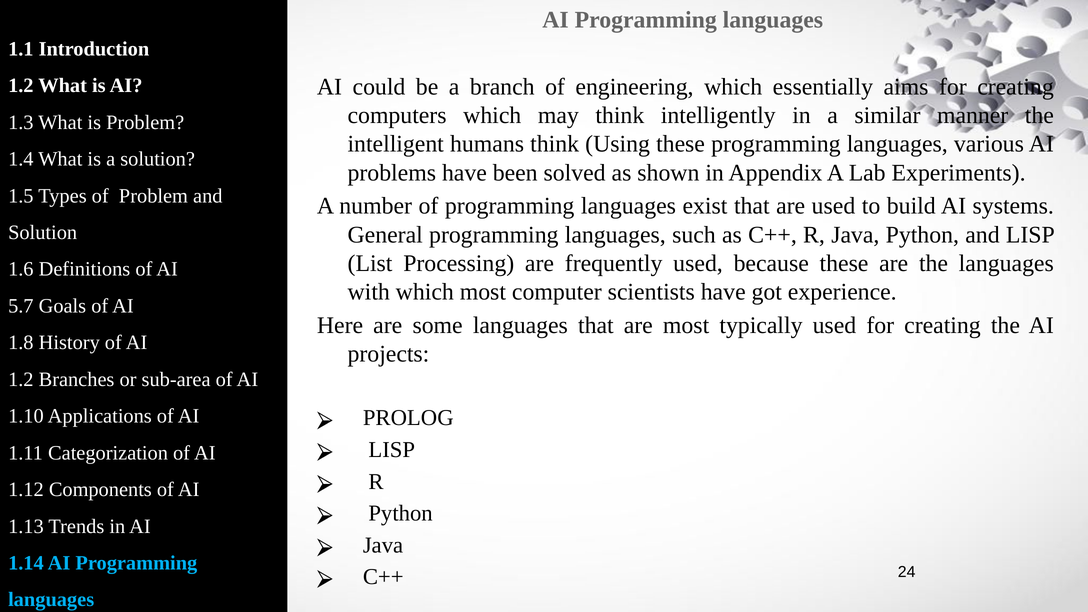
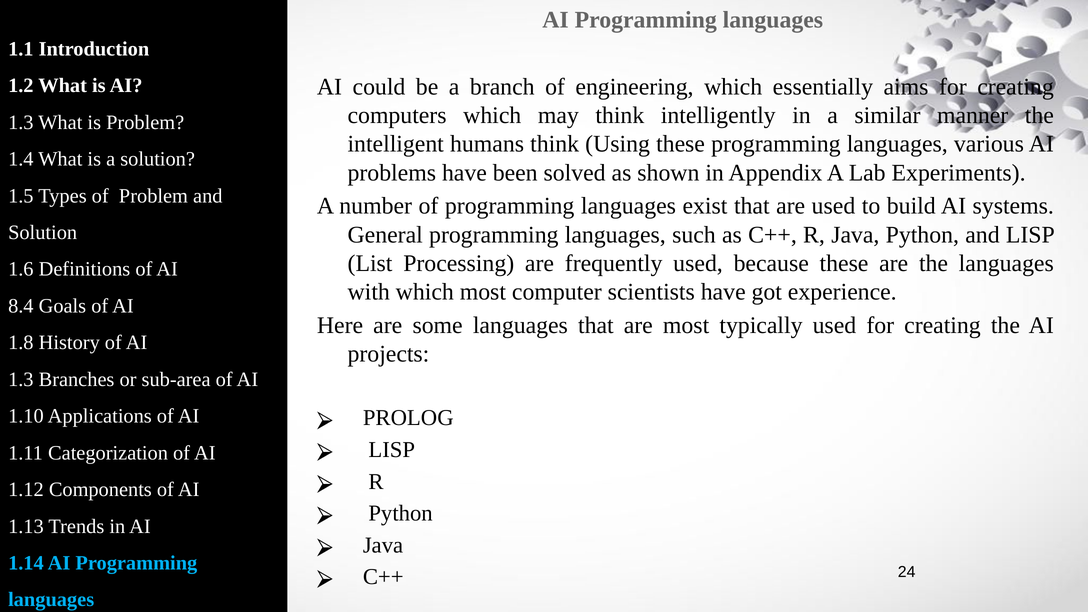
5.7: 5.7 -> 8.4 (21, 306)
1.2: 1.2 -> 1.3 (21, 379)
